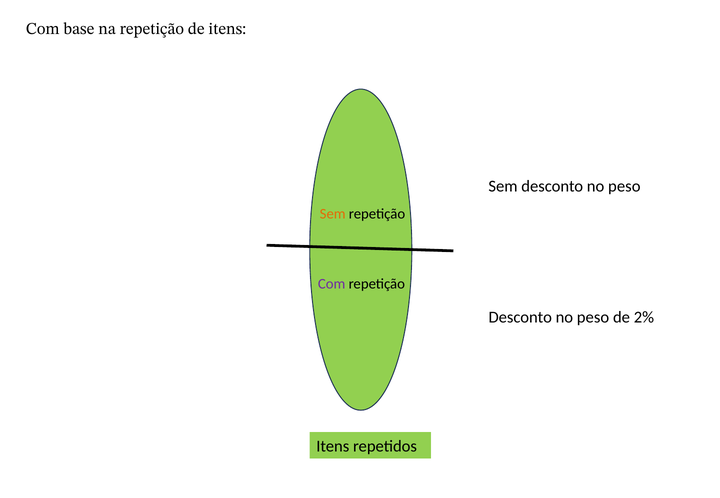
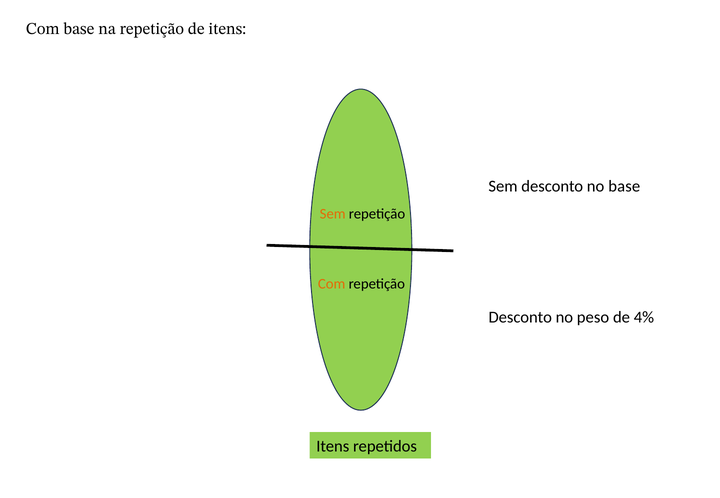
Sem desconto no peso: peso -> base (624, 186)
Com colour: purple -> orange (332, 284)
2%: 2% -> 4% (644, 317)
